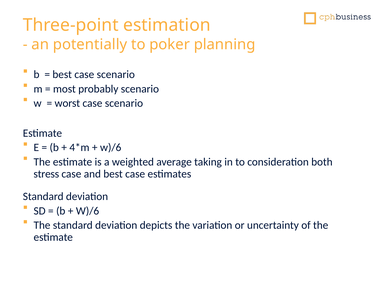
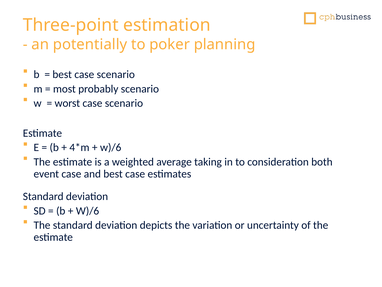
stress: stress -> event (46, 174)
